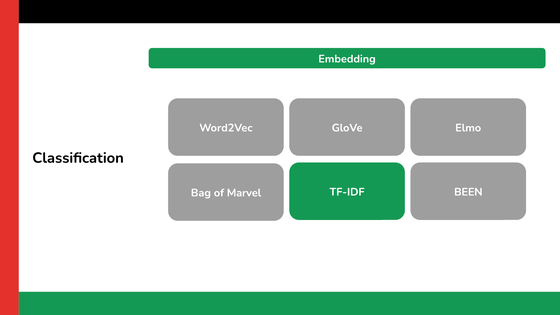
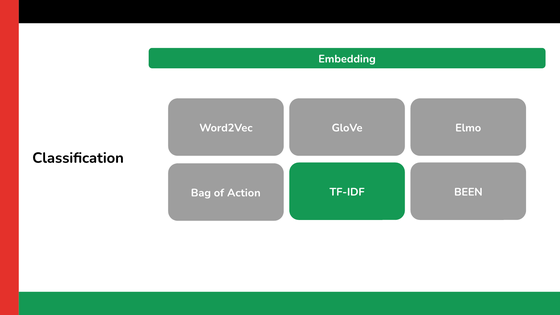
Marvel: Marvel -> Action (244, 193)
